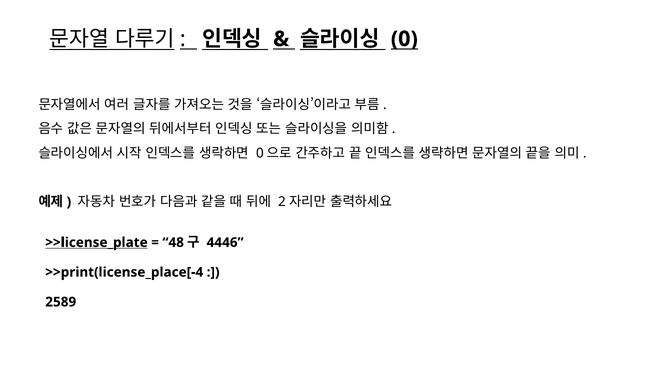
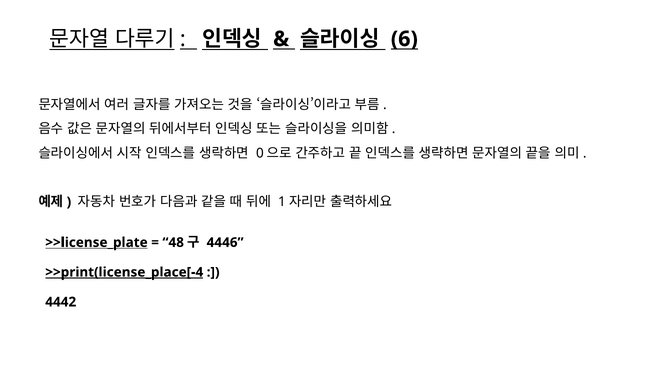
0: 0 -> 6 (404, 39)
2: 2 -> 1 (282, 202)
>>print(license_place[-4 underline: none -> present (124, 272)
2589: 2589 -> 4442 (61, 302)
